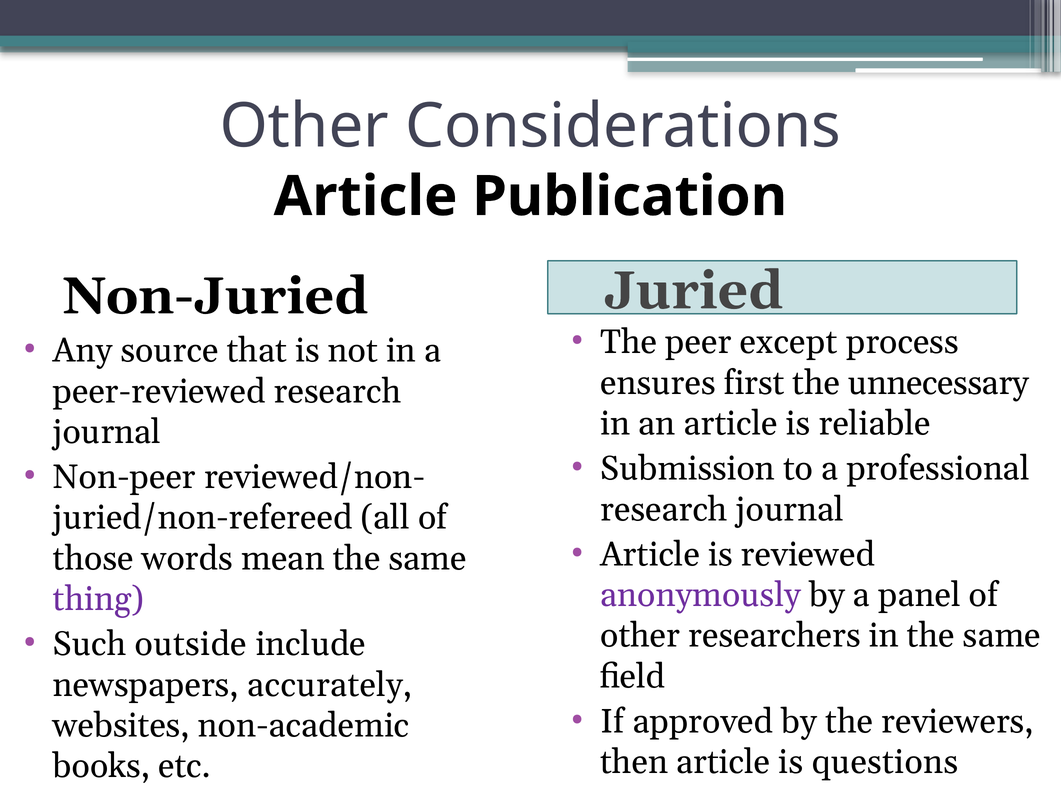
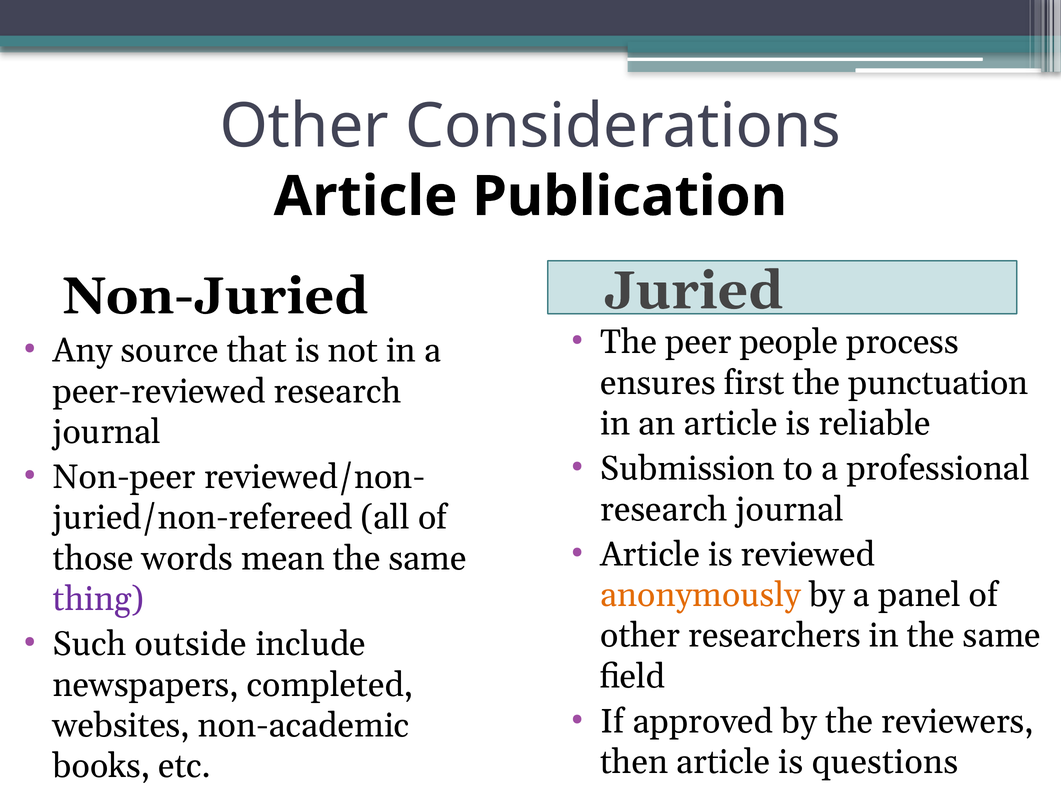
except: except -> people (789, 342)
unnecessary: unnecessary -> punctuation (938, 383)
anonymously colour: purple -> orange (701, 595)
accurately: accurately -> completed (330, 685)
